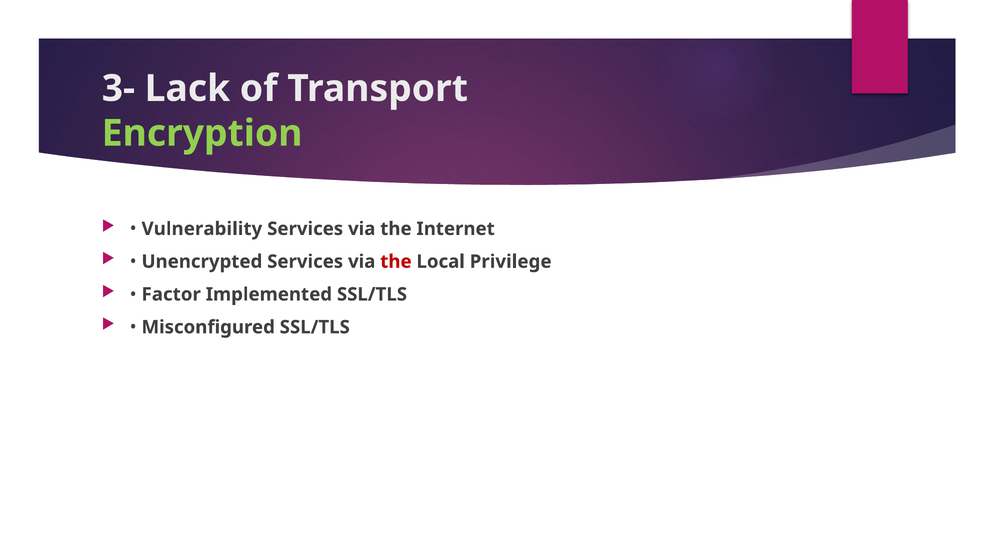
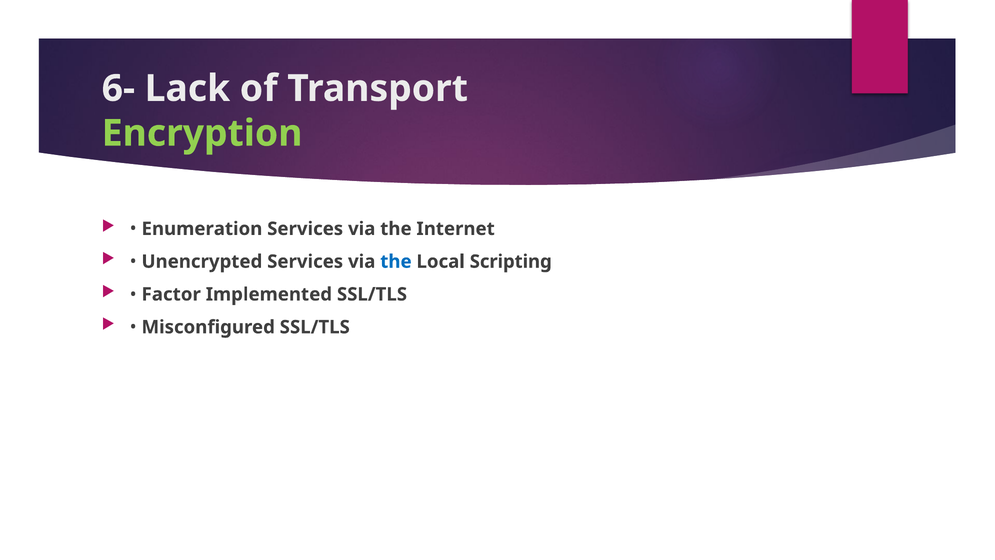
3-: 3- -> 6- (118, 89)
Vulnerability: Vulnerability -> Enumeration (202, 229)
the colour: red -> blue (396, 261)
Privilege: Privilege -> Scripting (511, 261)
